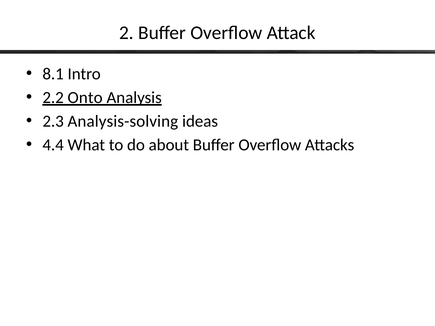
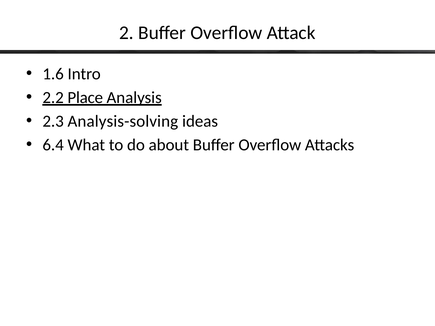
8.1: 8.1 -> 1.6 (53, 74)
Onto: Onto -> Place (85, 98)
4.4: 4.4 -> 6.4 (53, 145)
